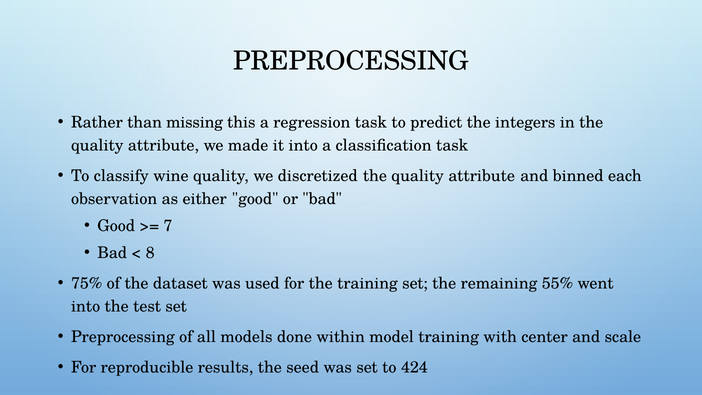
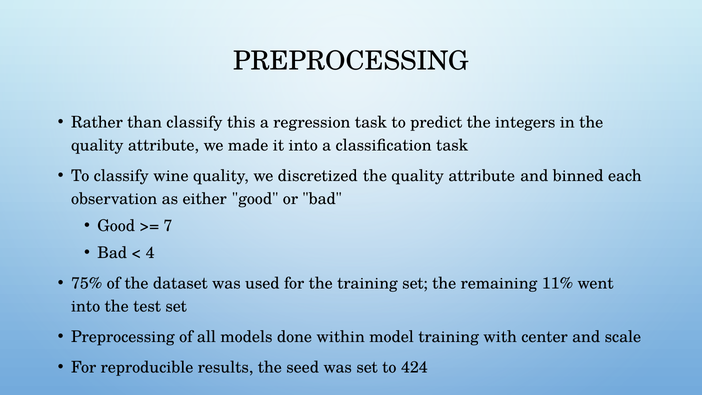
than missing: missing -> classify (194, 122)
8: 8 -> 4 (150, 253)
55%: 55% -> 11% (557, 283)
